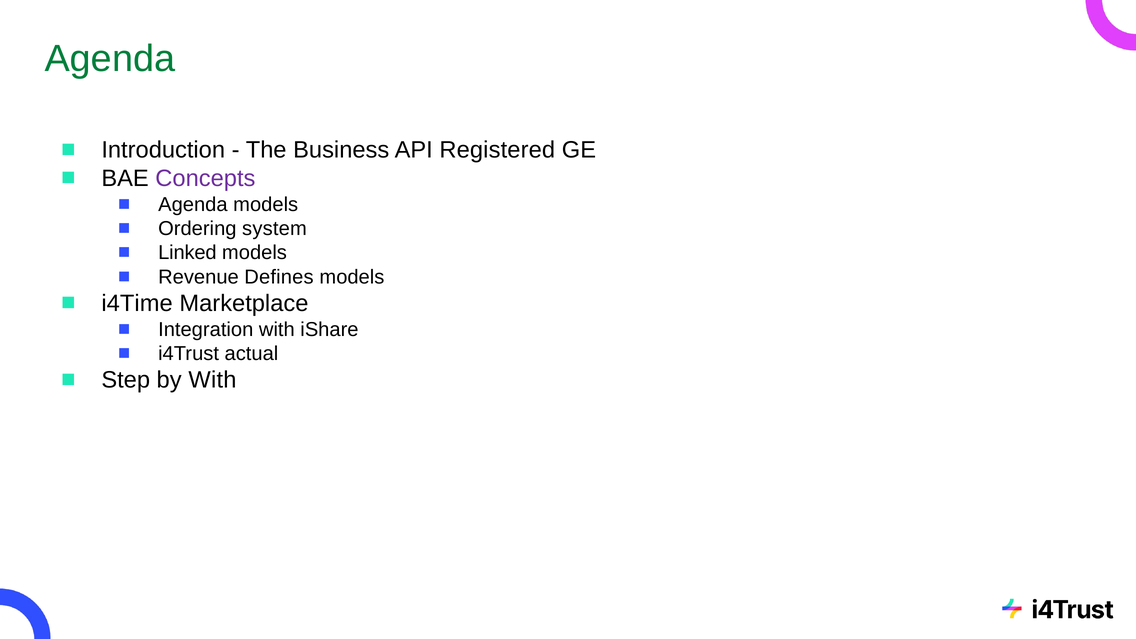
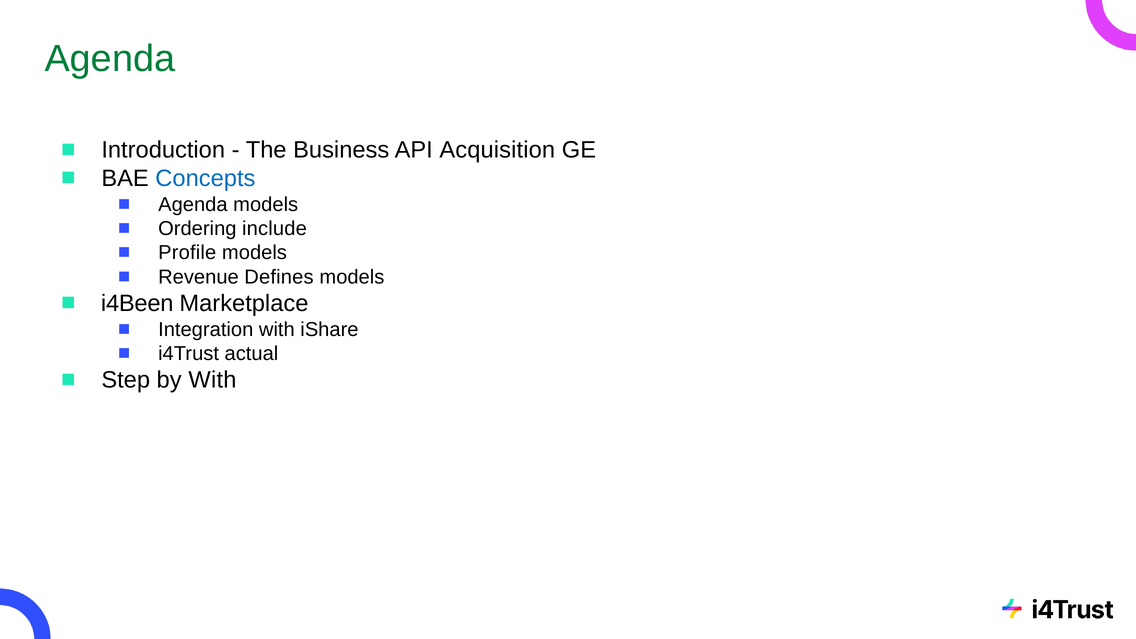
Registered: Registered -> Acquisition (497, 150)
Concepts colour: purple -> blue (205, 178)
system: system -> include (274, 229)
Linked: Linked -> Profile (187, 253)
i4Time: i4Time -> i4Been (137, 303)
